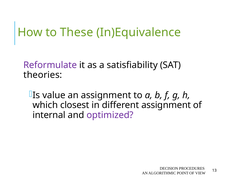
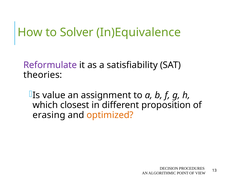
These: These -> Solver (77, 32)
different assignment: assignment -> proposition (166, 105)
internal: internal -> erasing (49, 115)
optimized colour: purple -> orange (110, 115)
